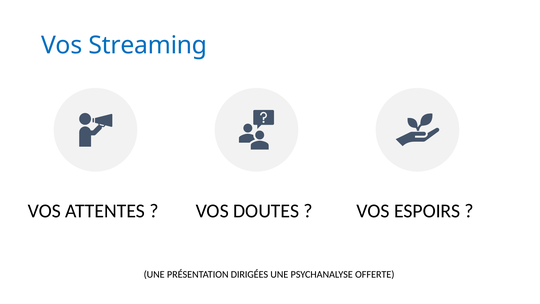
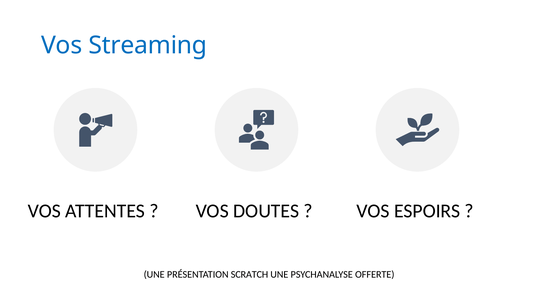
DIRIGÉES: DIRIGÉES -> SCRATCH (250, 274)
